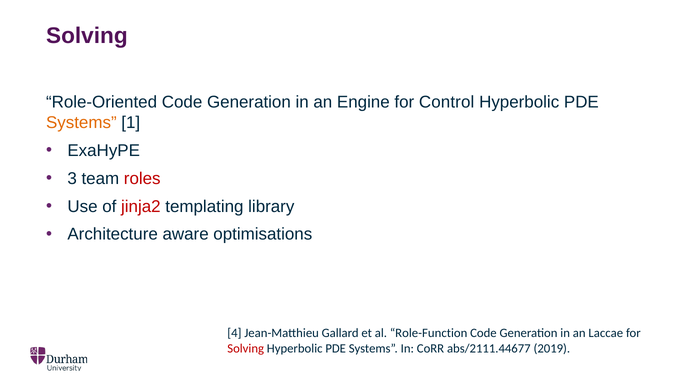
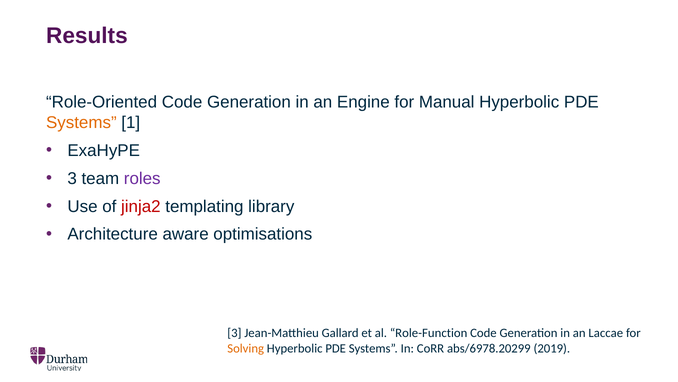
Solving: Solving -> Results (87, 36)
Control: Control -> Manual (447, 102)
roles colour: red -> purple (142, 178)
4: 4 -> 3 (234, 332)
Solving colour: red -> orange (246, 348)
abs/2111.44677: abs/2111.44677 -> abs/6978.20299 (489, 348)
